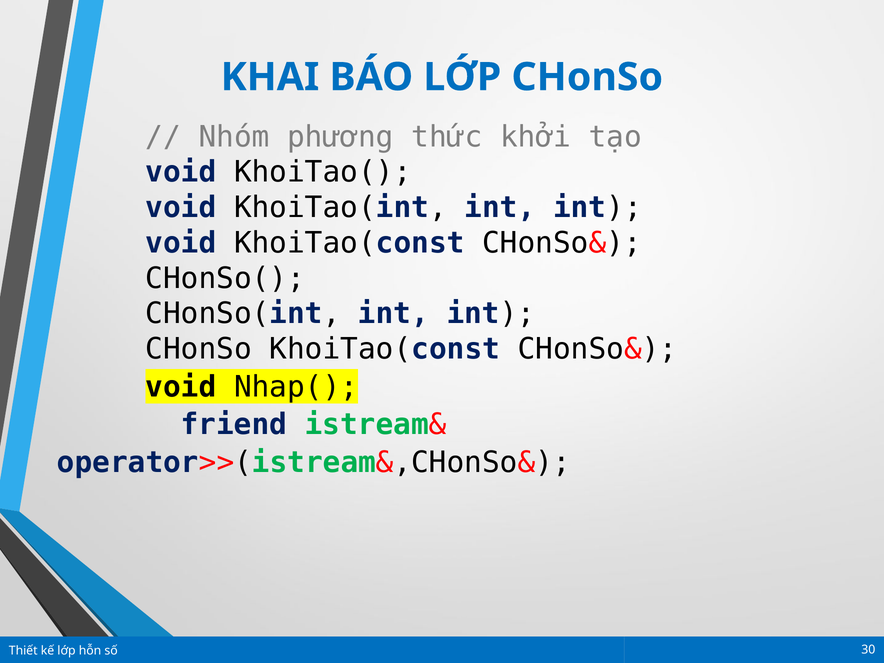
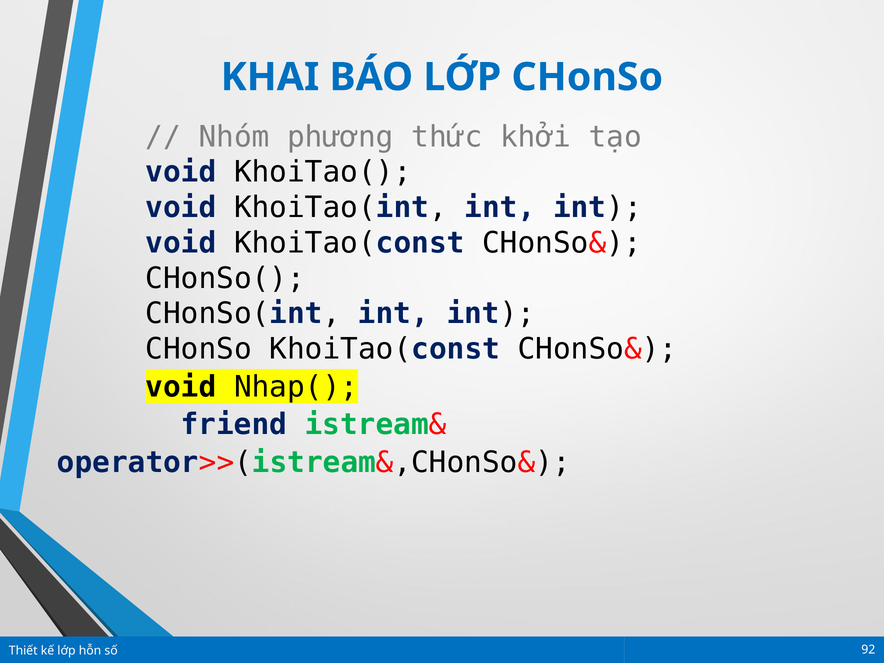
30: 30 -> 92 (868, 650)
